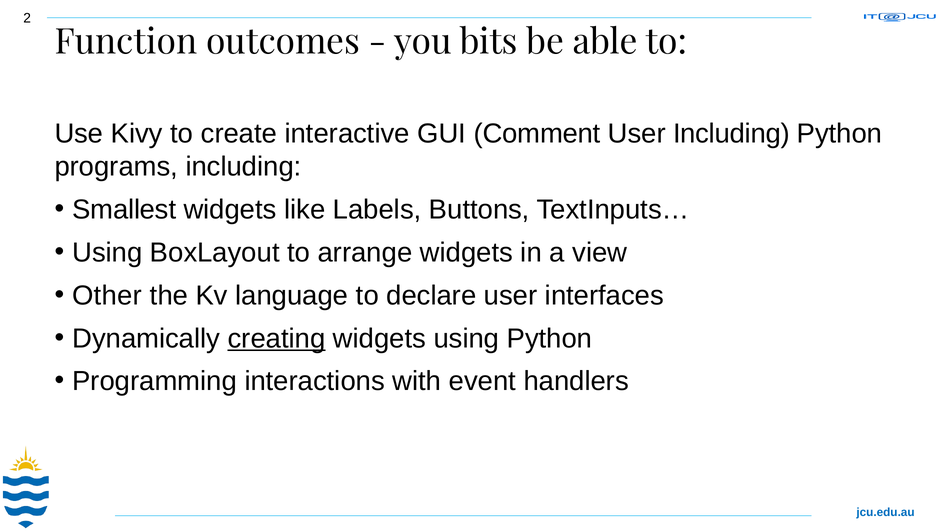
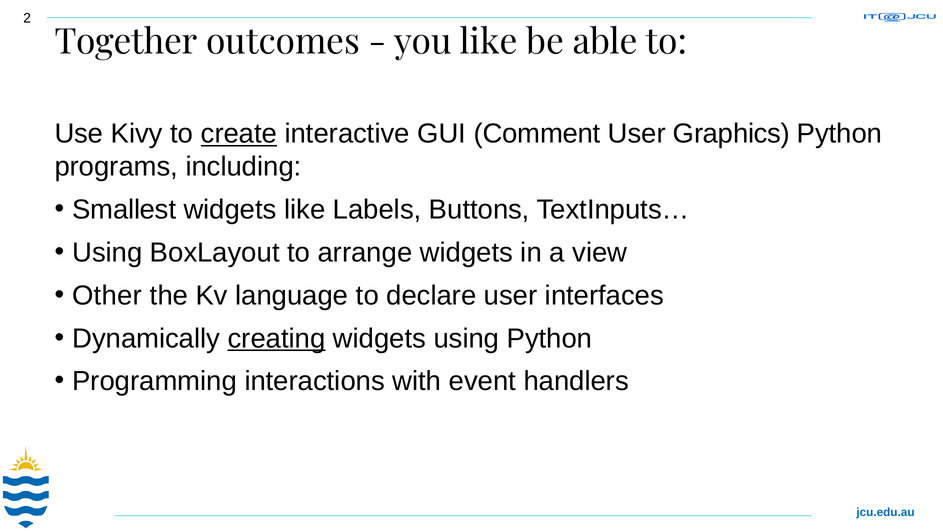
Function: Function -> Together (126, 42)
you bits: bits -> like (489, 42)
create underline: none -> present (239, 134)
User Including: Including -> Graphics (731, 134)
